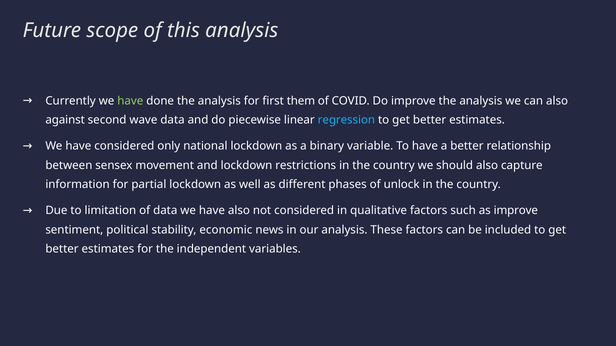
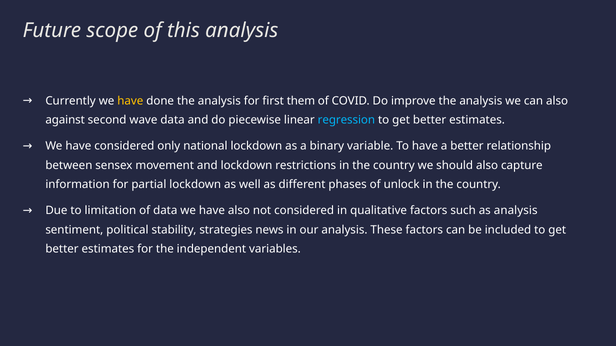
have colour: light green -> yellow (130, 101)
as improve: improve -> analysis (516, 211)
economic: economic -> strategies (226, 230)
